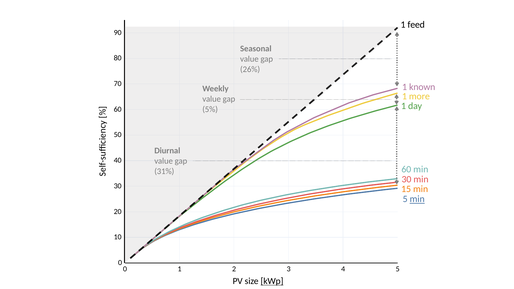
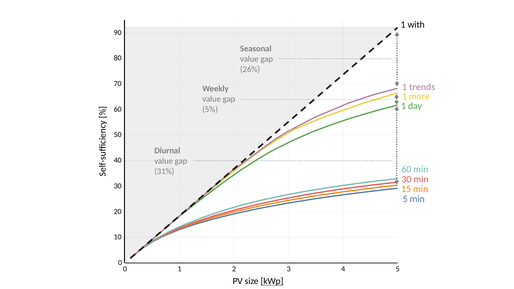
feed: feed -> with (416, 25)
known: known -> trends (422, 87)
min underline: present -> none (417, 199)
